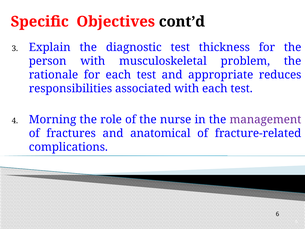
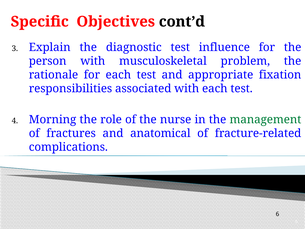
thickness: thickness -> influence (224, 47)
reduces: reduces -> fixation (280, 75)
management colour: purple -> green (265, 119)
